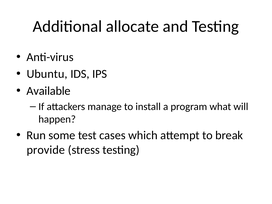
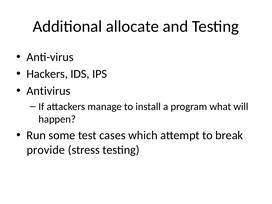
Ubuntu: Ubuntu -> Hackers (47, 74)
Available: Available -> Antivirus (48, 91)
